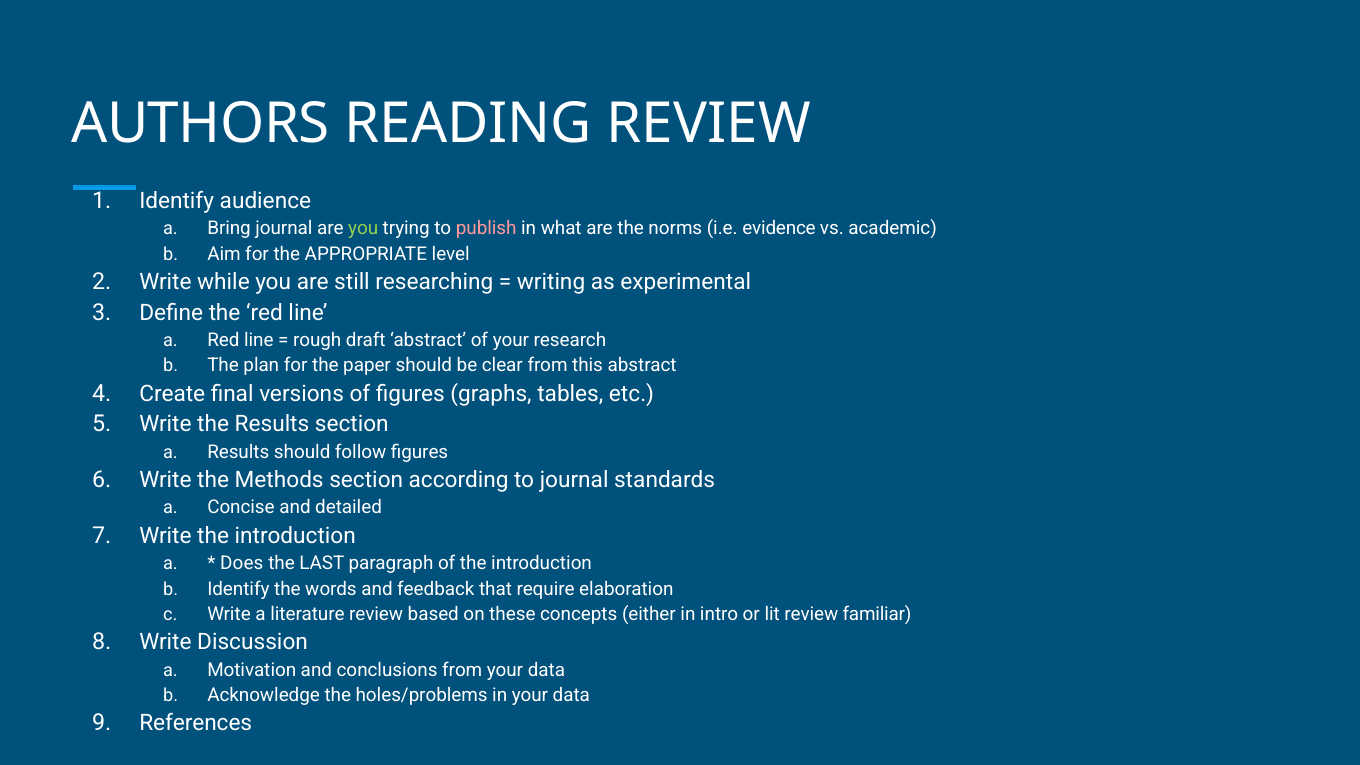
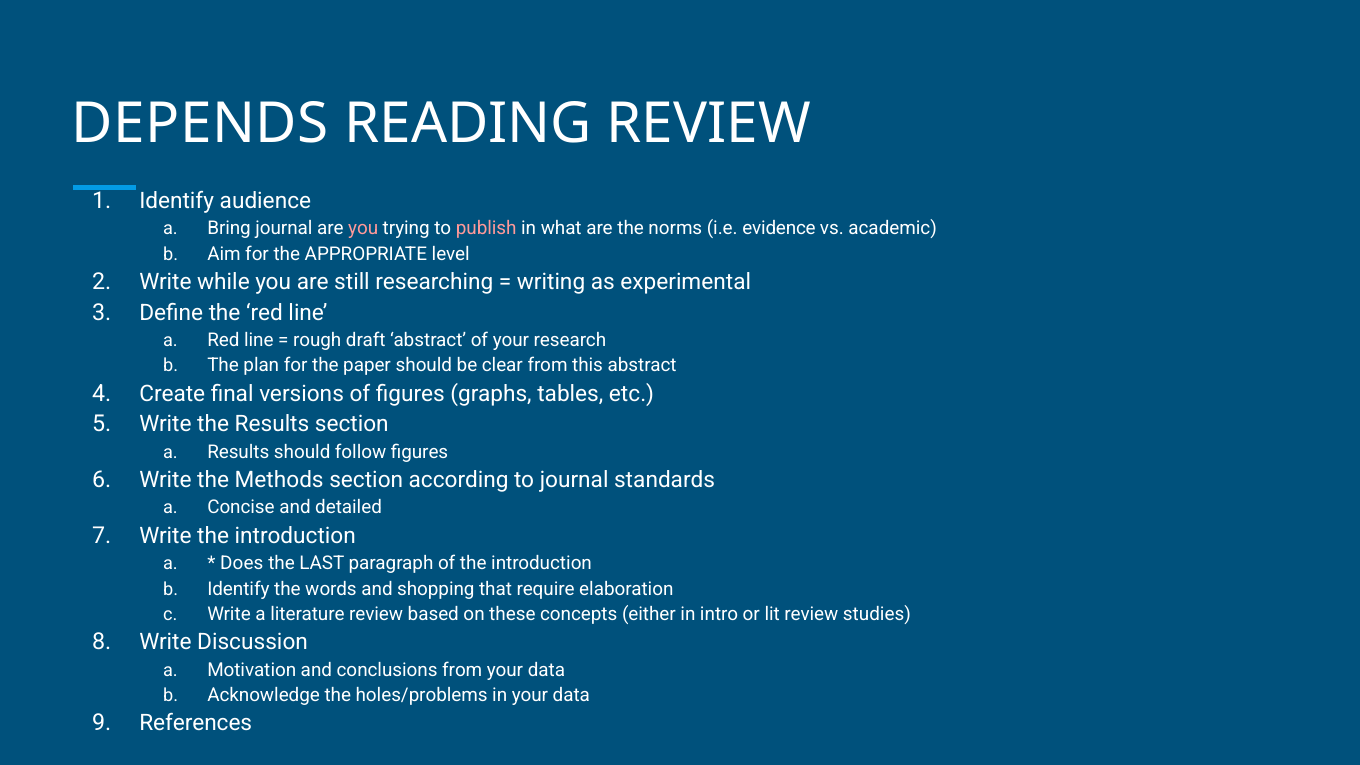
AUTHORS: AUTHORS -> DEPENDS (200, 123)
you colour: light green -> pink (363, 229)
feedback: feedback -> shopping (436, 589)
familiar: familiar -> studies (877, 614)
